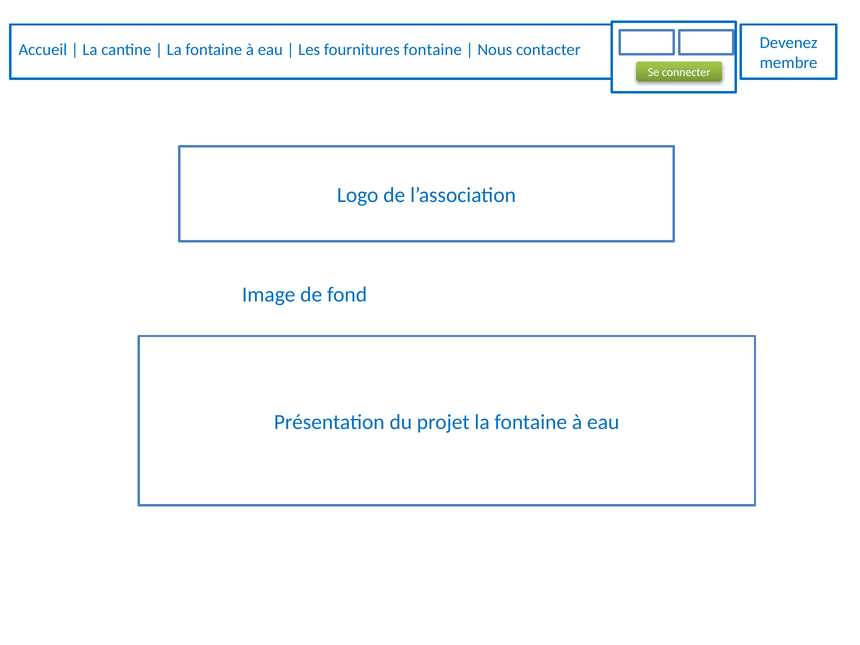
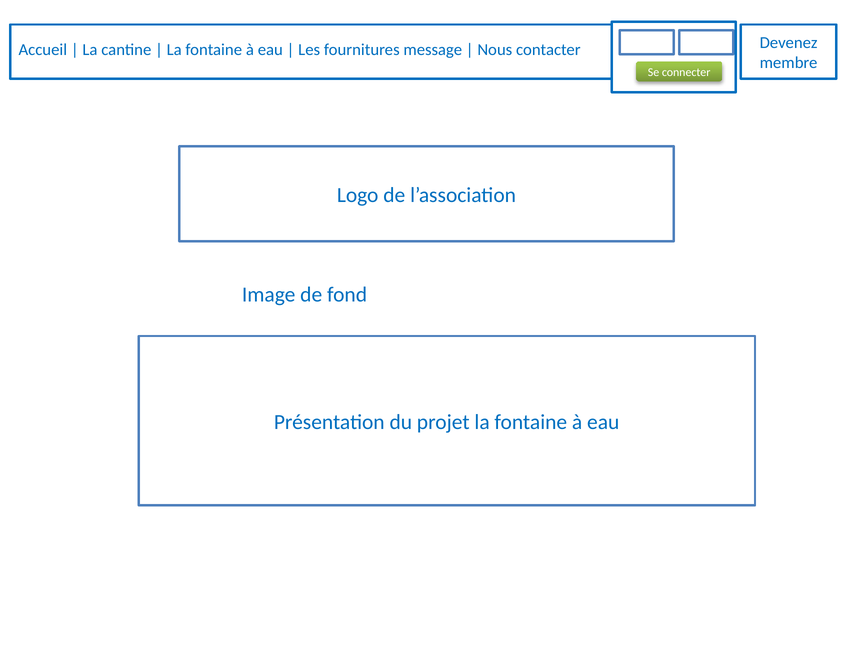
fournitures fontaine: fontaine -> message (433, 50)
